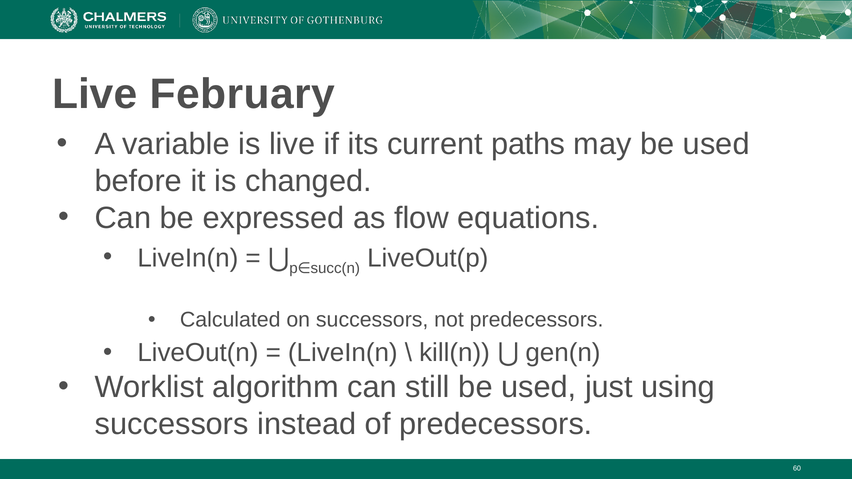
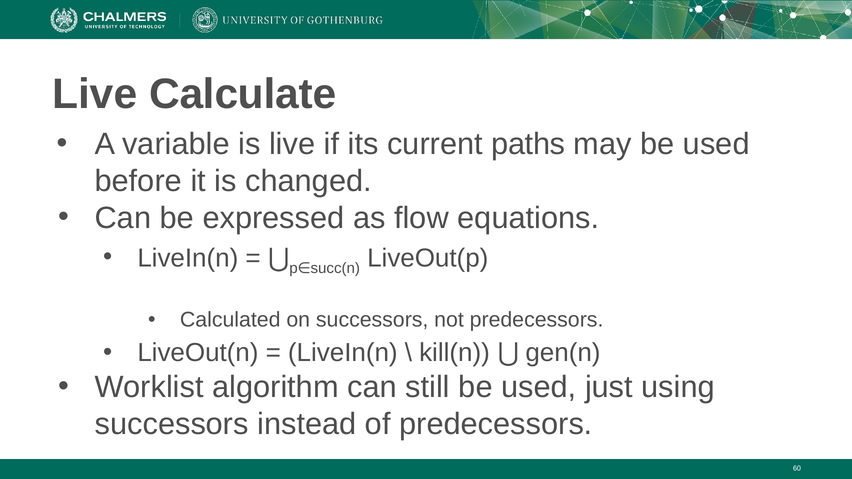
February: February -> Calculate (243, 94)
